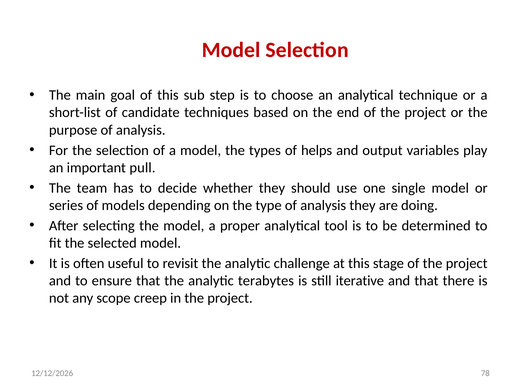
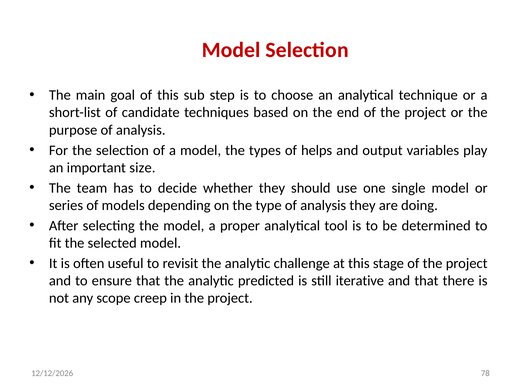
pull: pull -> size (142, 168)
terabytes: terabytes -> predicted (266, 281)
